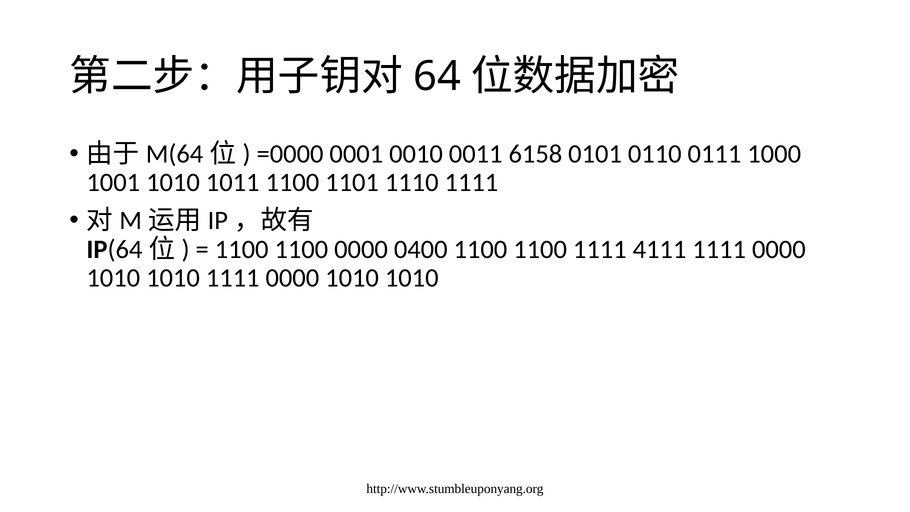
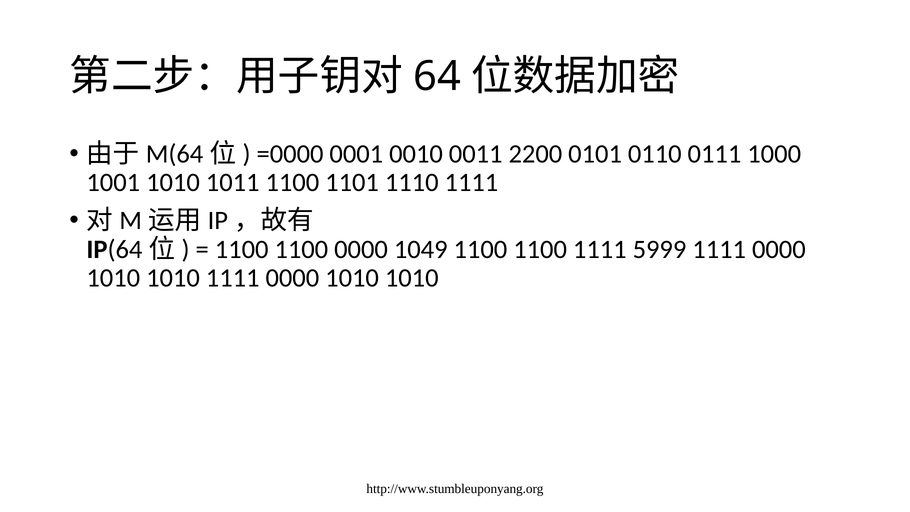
6158: 6158 -> 2200 (535, 154)
0400: 0400 -> 1049 (421, 249)
4111: 4111 -> 5999 (659, 249)
